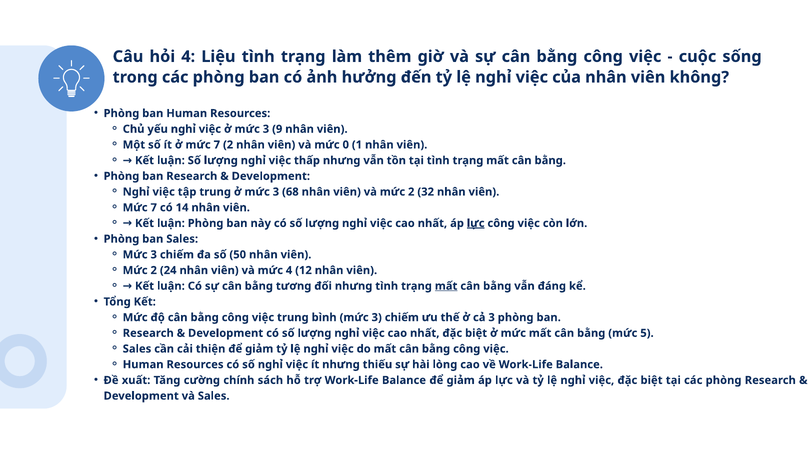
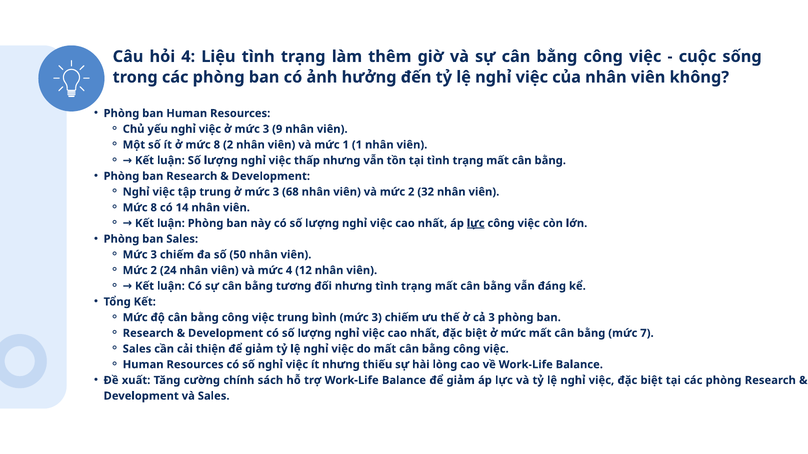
ở mức 7: 7 -> 8 (217, 145)
mức 0: 0 -> 1 (346, 145)
7: 7 -> 8 (154, 208)
mất underline: present -> none (446, 286)
5: 5 -> 7 (647, 334)
